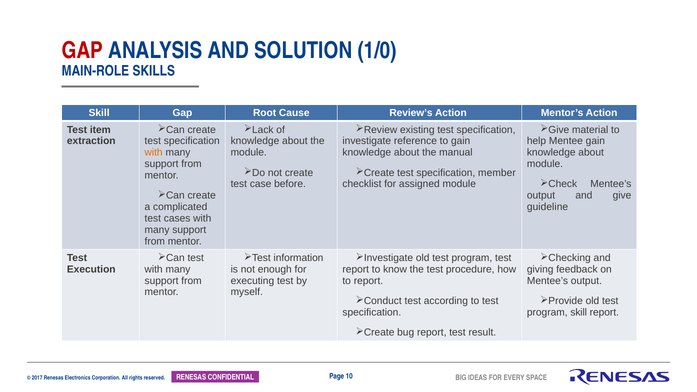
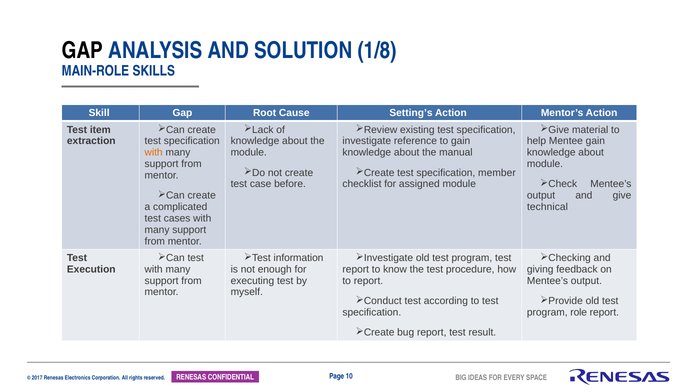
GAP colour: red -> black (82, 50)
1/0: 1/0 -> 1/8 (377, 50)
Review’s: Review’s -> Setting’s (411, 113)
guideline: guideline -> technical (548, 207)
program skill: skill -> role (579, 312)
